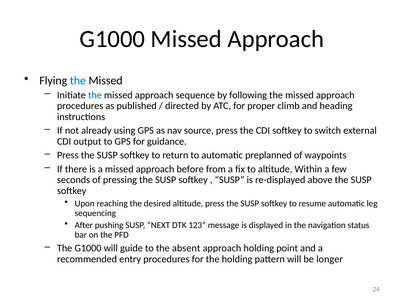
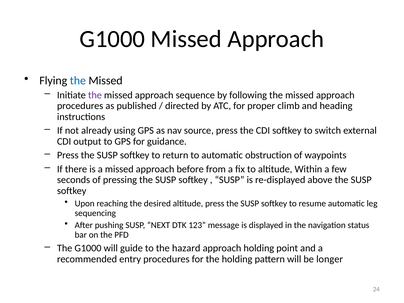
the colour: blue -> purple (95, 95)
preplanned: preplanned -> obstruction (269, 155)
absent: absent -> hazard (186, 248)
